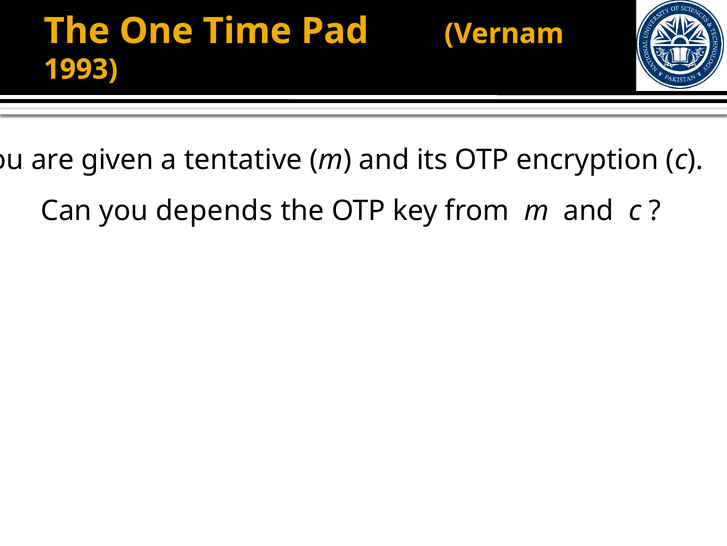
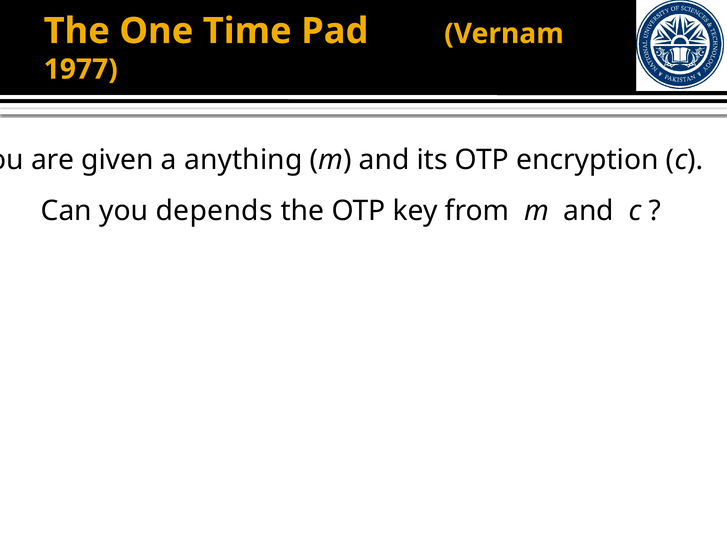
1993: 1993 -> 1977 (81, 69)
tentative: tentative -> anything (243, 160)
